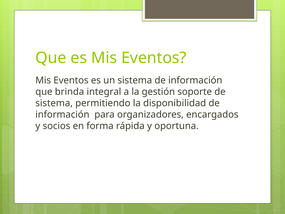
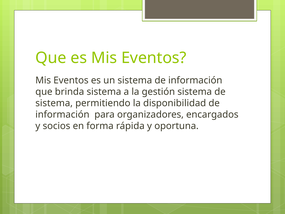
brinda integral: integral -> sistema (104, 92)
gestión soporte: soporte -> sistema (195, 92)
